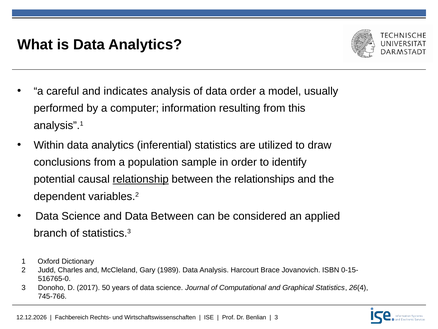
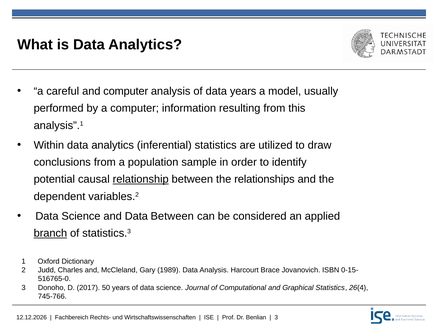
and indicates: indicates -> computer (126, 91)
data order: order -> years (243, 91)
branch underline: none -> present (50, 233)
